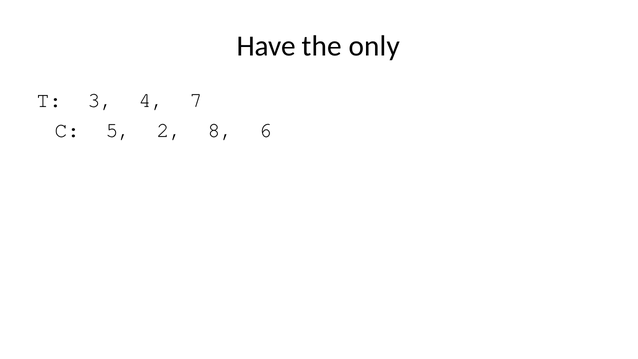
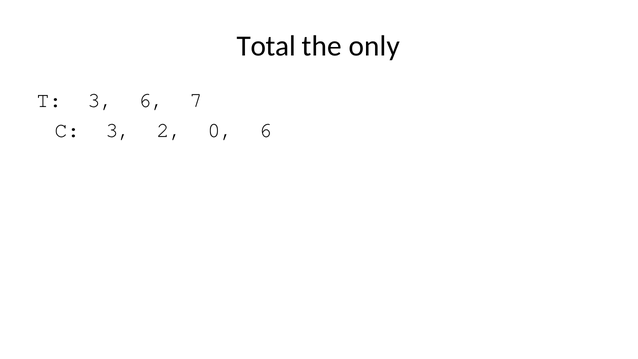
Have: Have -> Total (266, 46)
3 4: 4 -> 6 (152, 100)
C 5: 5 -> 3 (118, 130)
8: 8 -> 0 (221, 130)
